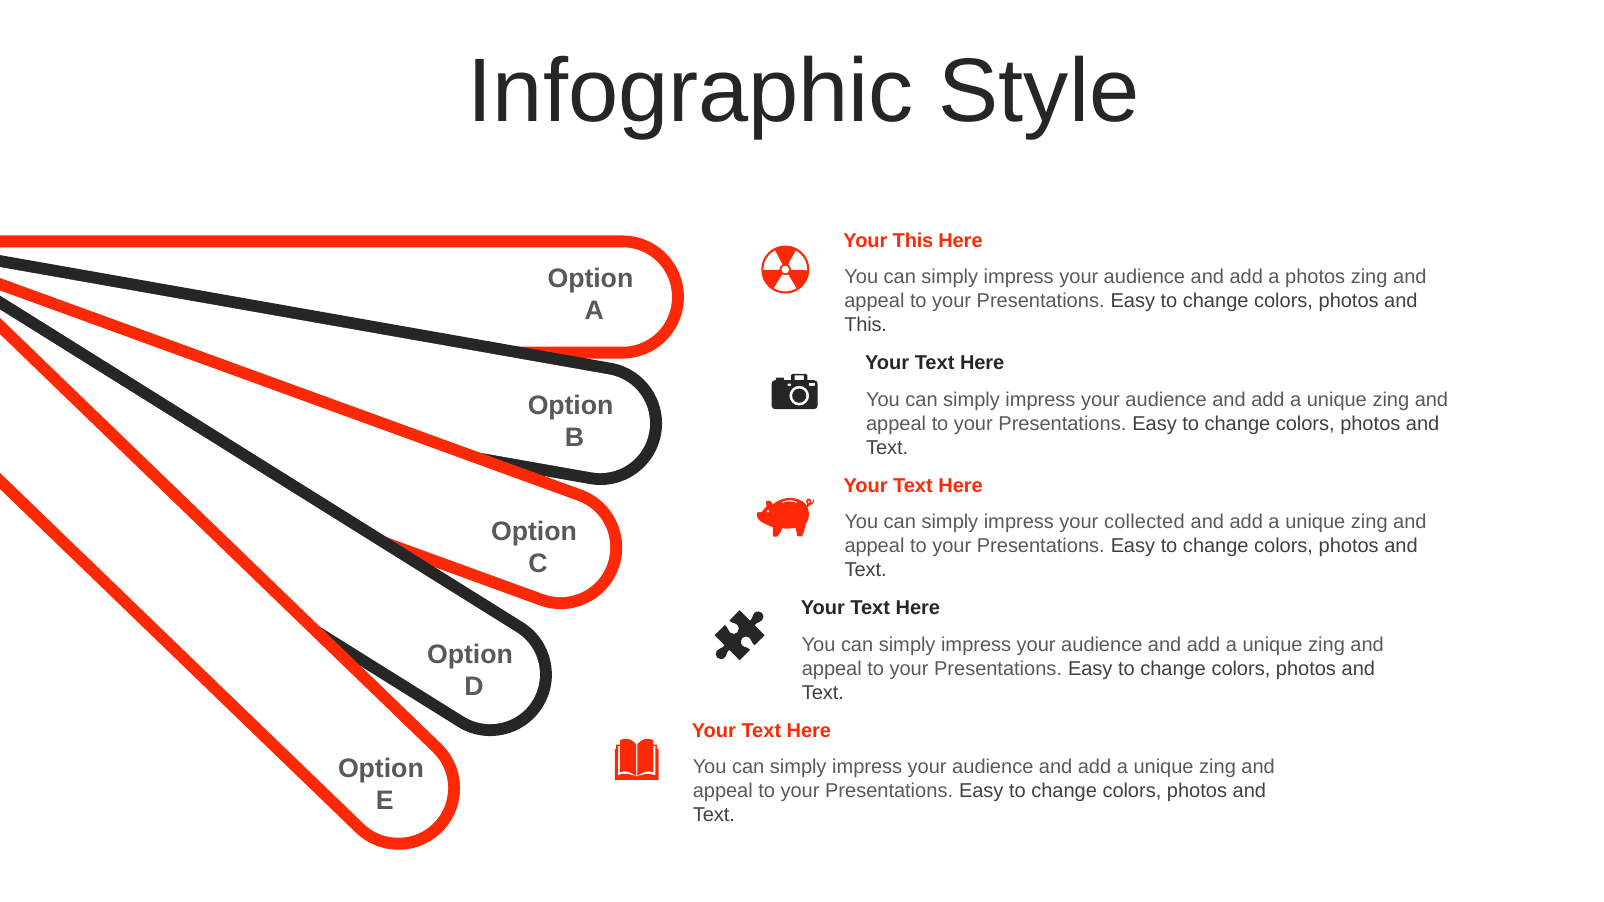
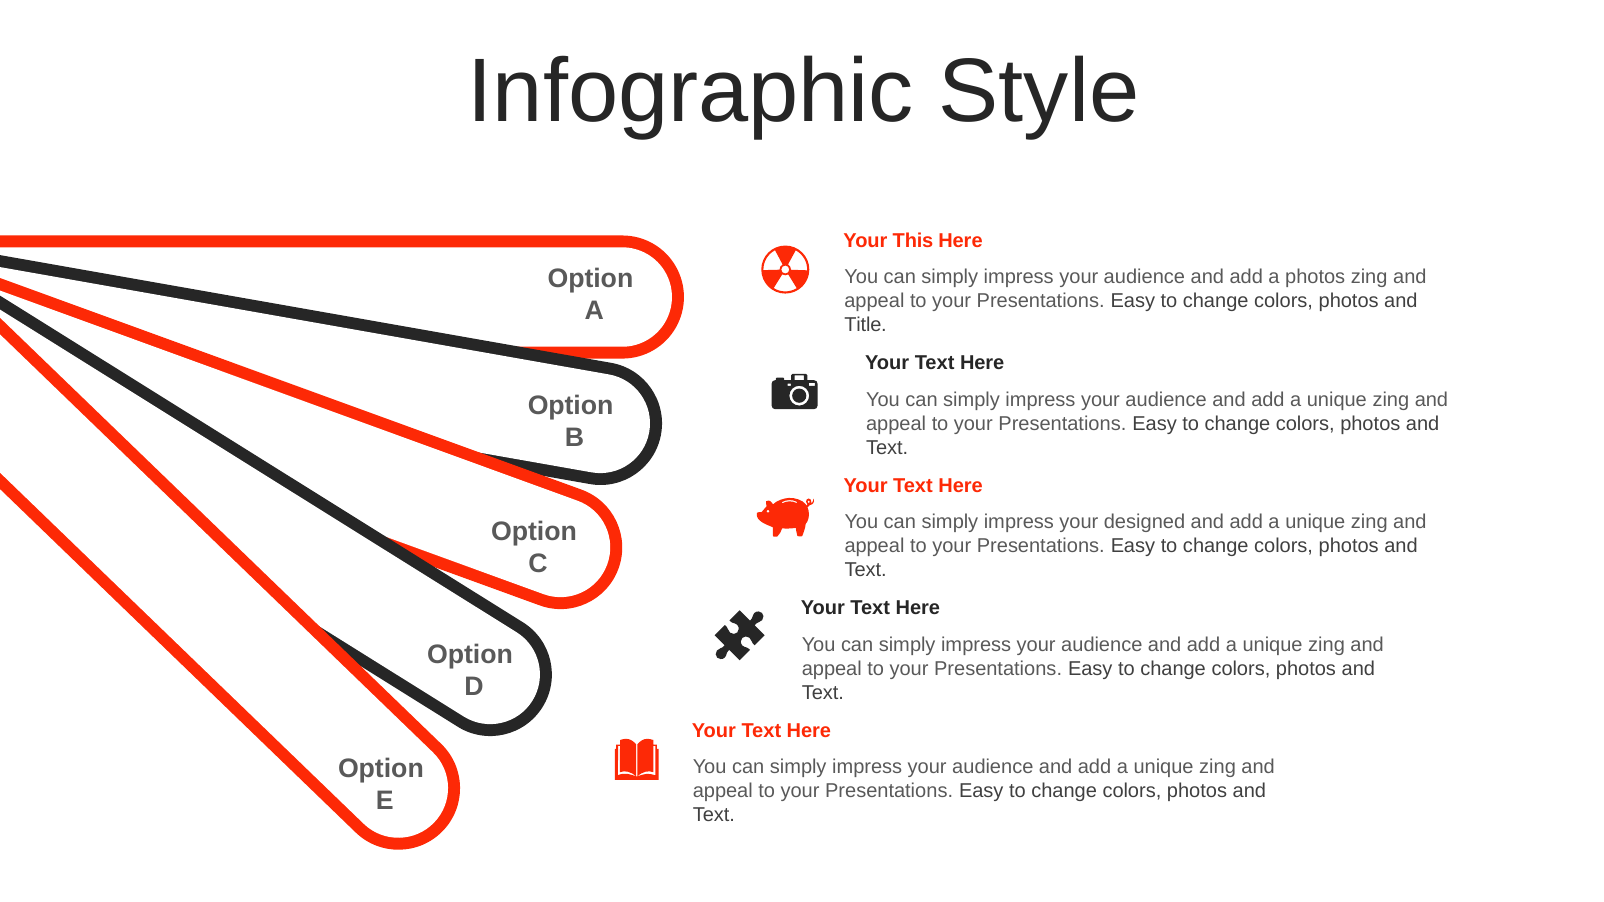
This: This -> Title (866, 325)
collected: collected -> designed (1145, 522)
